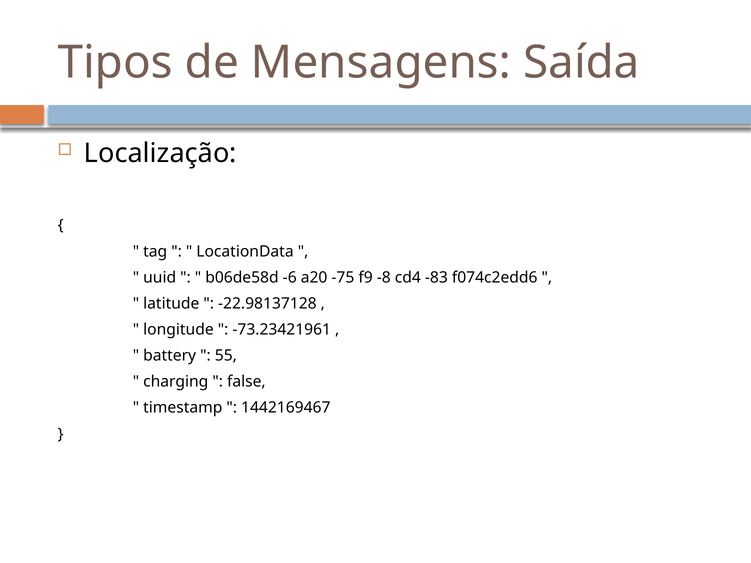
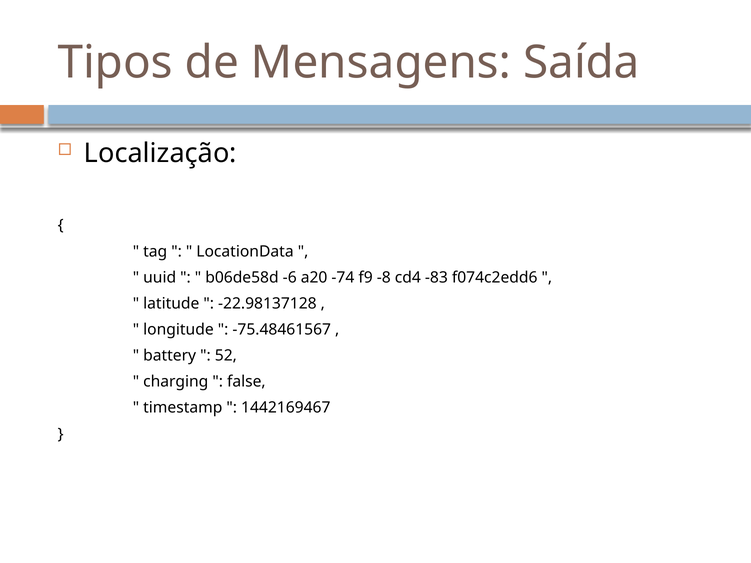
-75: -75 -> -74 (343, 278)
-73.23421961: -73.23421961 -> -75.48461567 (282, 330)
55: 55 -> 52 (226, 356)
